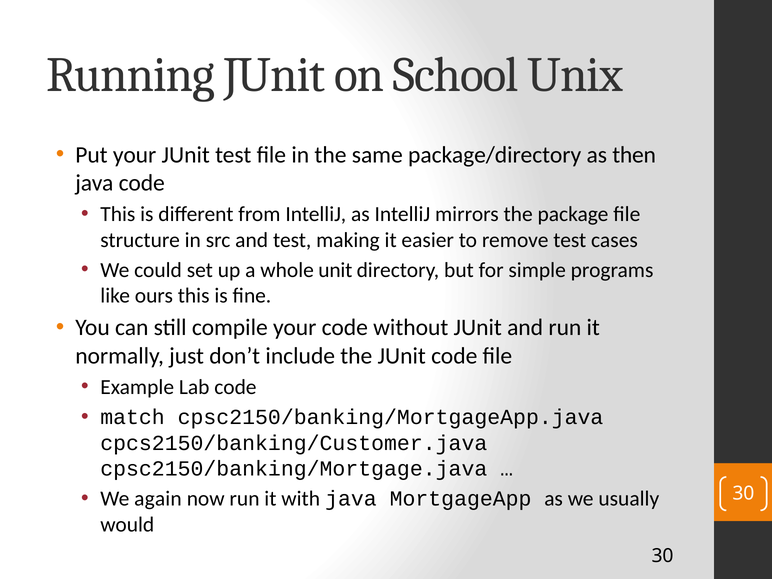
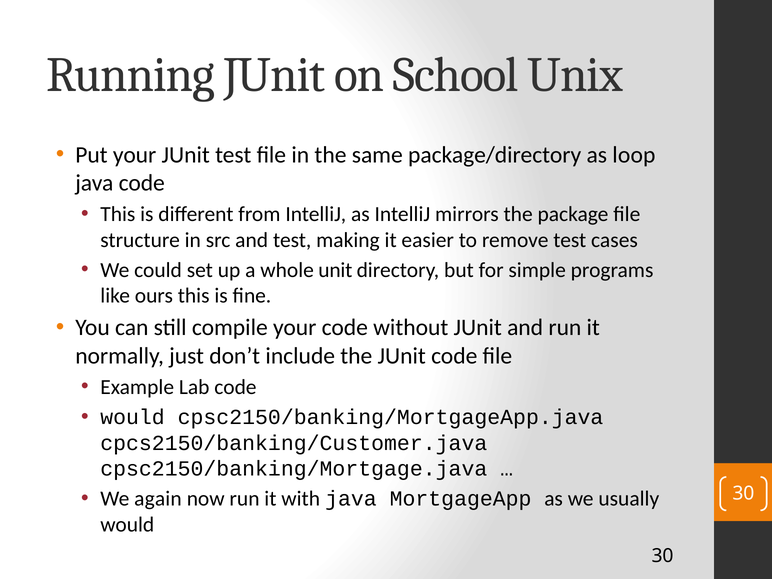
then: then -> loop (634, 155)
match: match -> would (133, 417)
